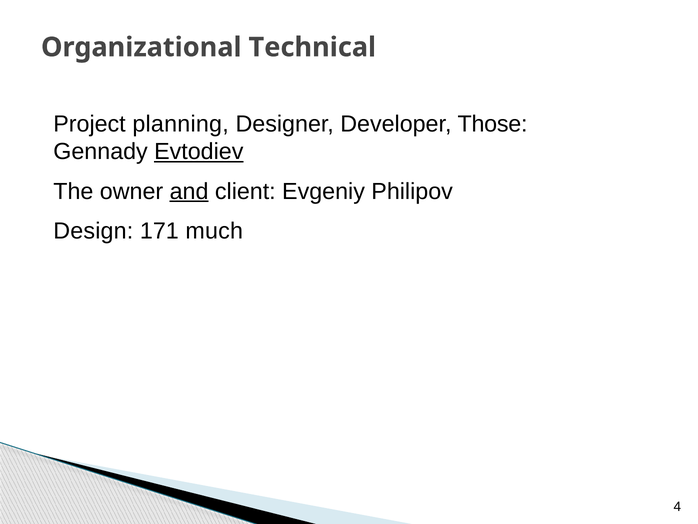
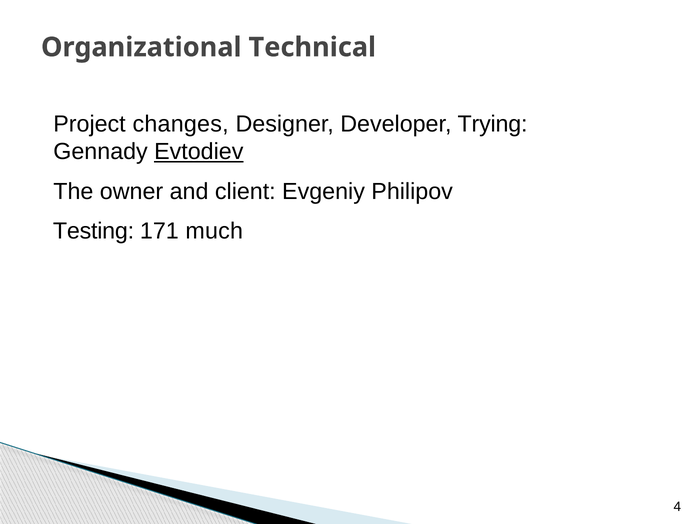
planning: planning -> changes (181, 124)
Those: Those -> Trying (493, 124)
and underline: present -> none (189, 191)
Design: Design -> Testing (94, 231)
